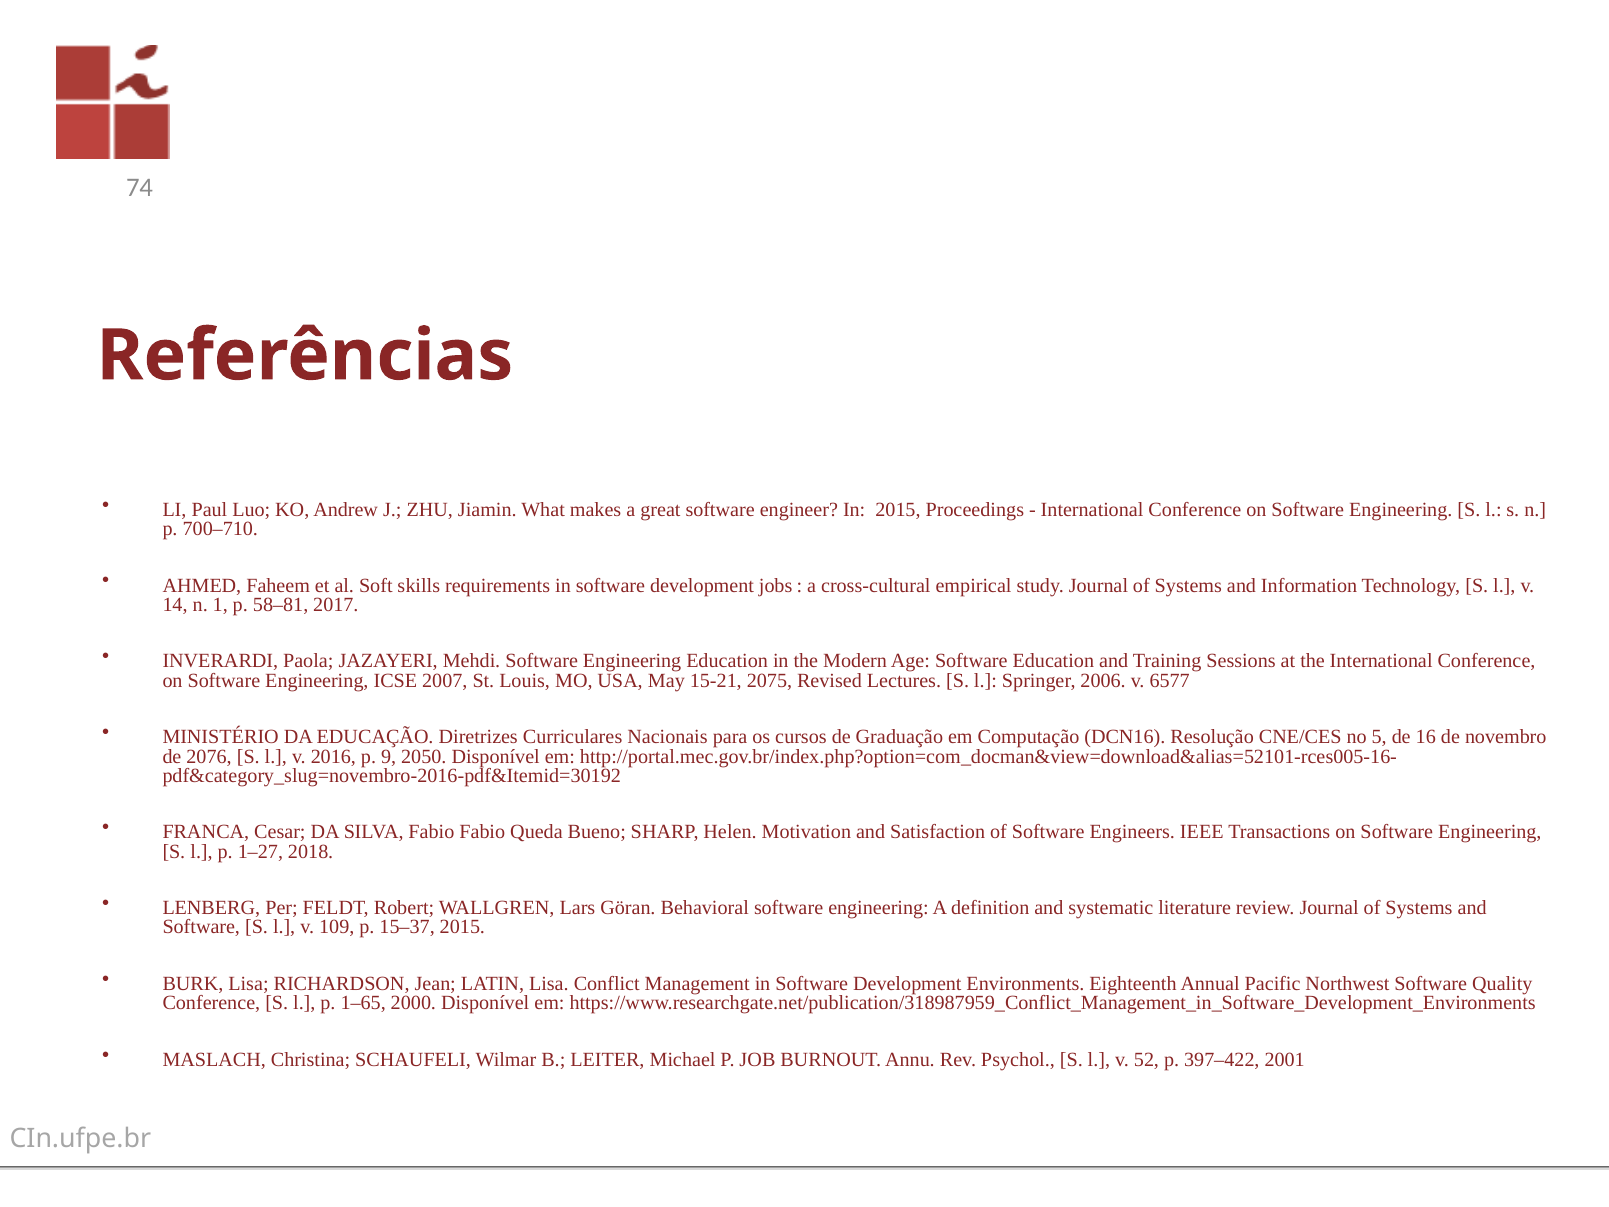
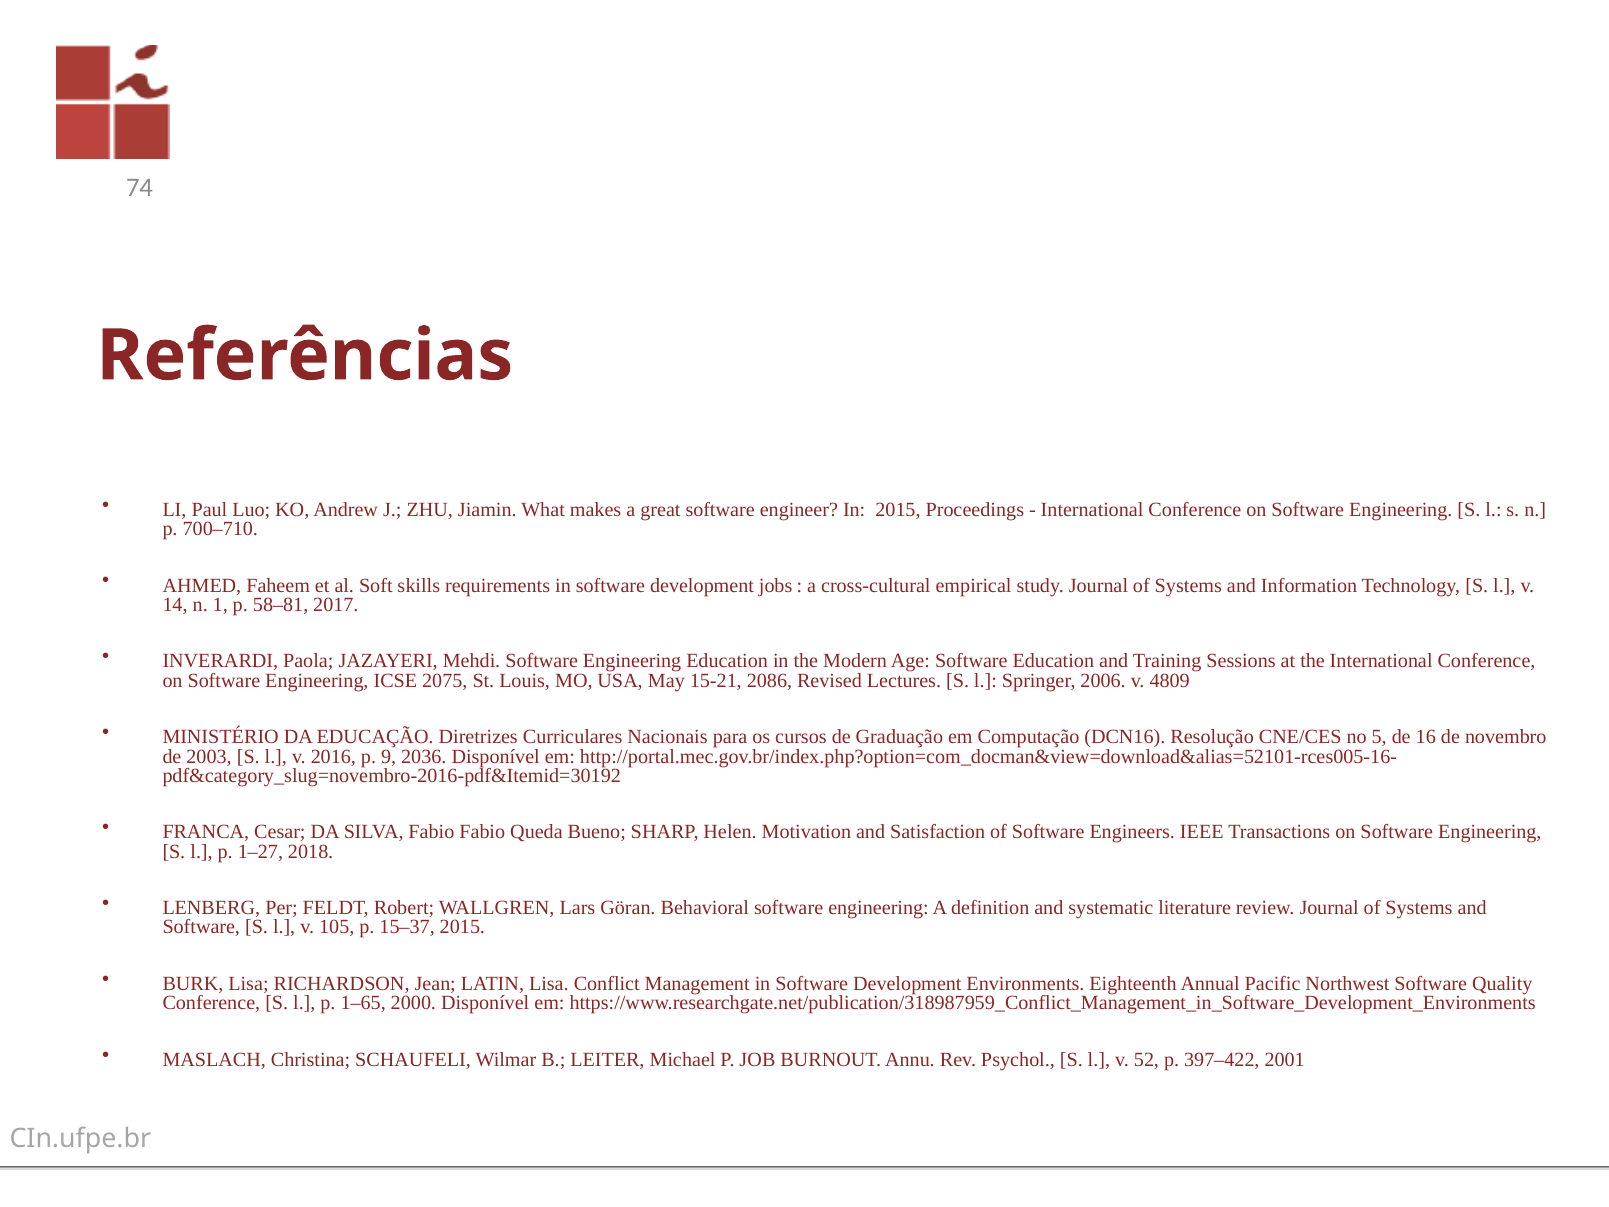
2007: 2007 -> 2075 (445, 680)
2075: 2075 -> 2086 (769, 680)
6577: 6577 -> 4809 (1170, 680)
2076: 2076 -> 2003 (209, 756)
2050: 2050 -> 2036 (424, 756)
109: 109 -> 105 (337, 927)
